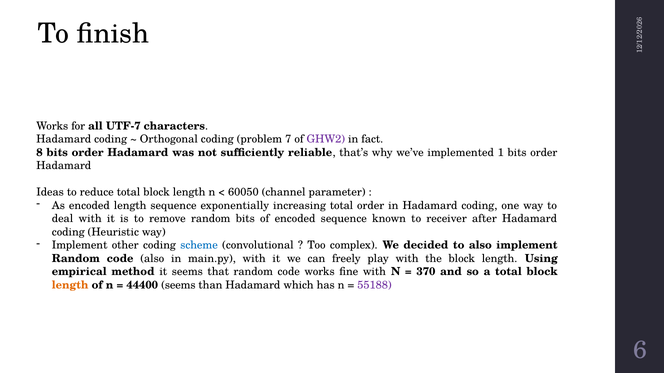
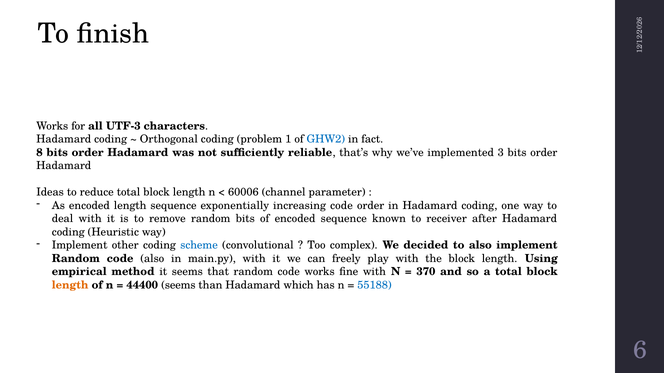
UTF-7: UTF-7 -> UTF-3 (123, 126)
problem 7: 7 -> 1 (288, 139)
GHW2 colour: purple -> blue (326, 139)
implemented 1: 1 -> 3 (501, 153)
60050: 60050 -> 60006 (243, 192)
increasing total: total -> code (341, 206)
55188 colour: purple -> blue (374, 285)
